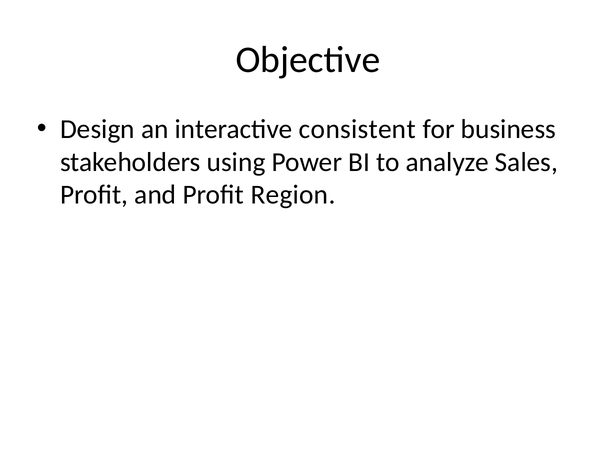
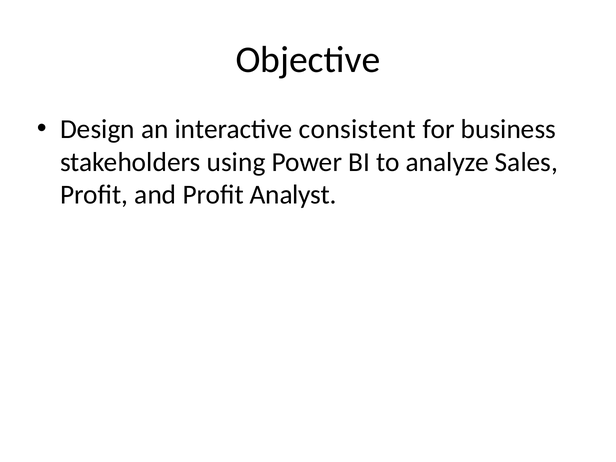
Region: Region -> Analyst (293, 195)
